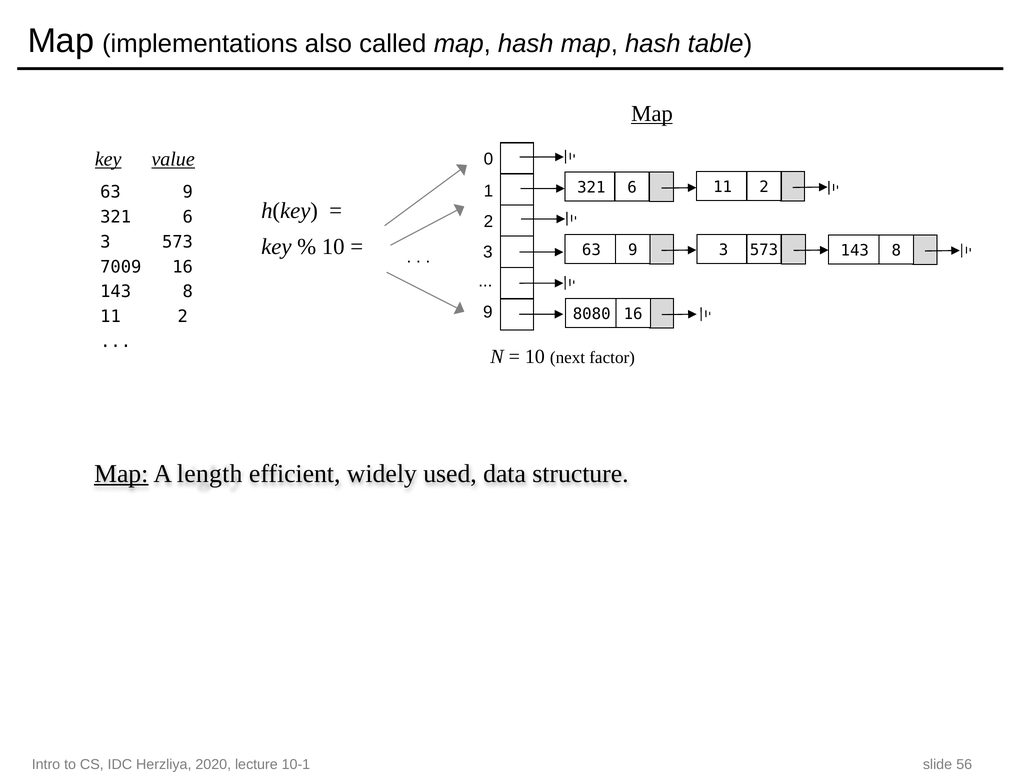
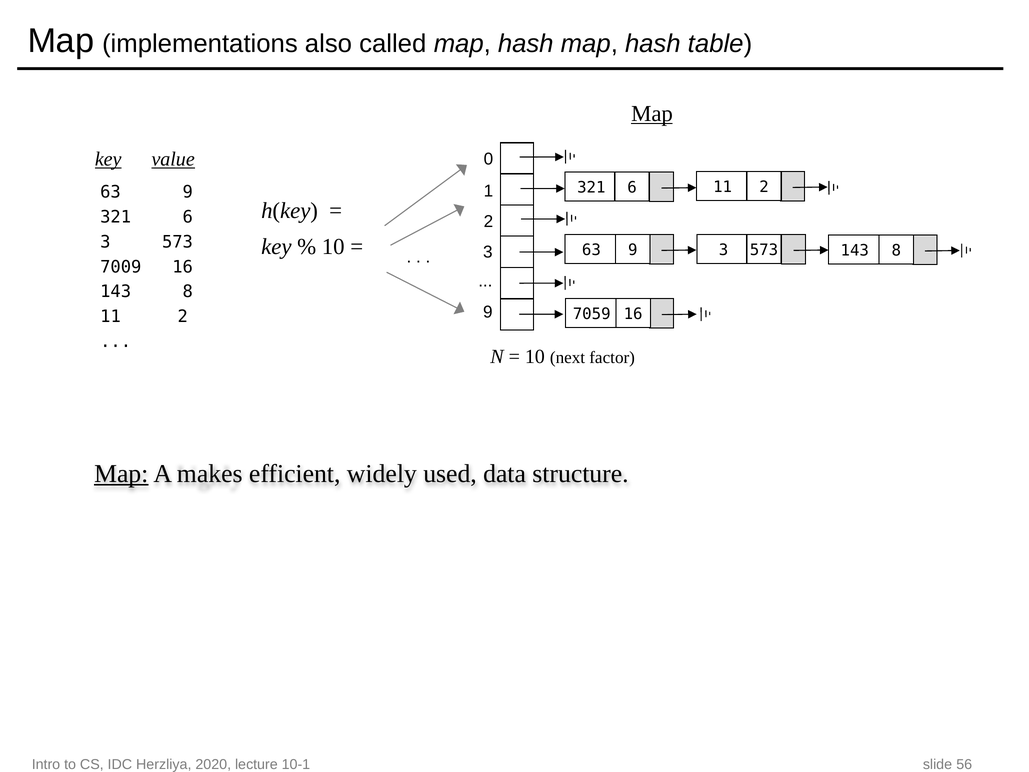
8080: 8080 -> 7059 (592, 314)
length: length -> makes (210, 473)
